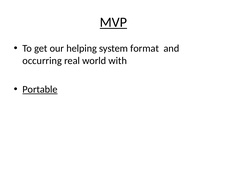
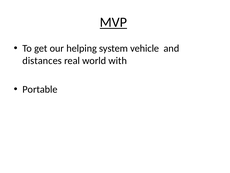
format: format -> vehicle (145, 48)
occurring: occurring -> distances (42, 61)
Portable underline: present -> none (40, 89)
